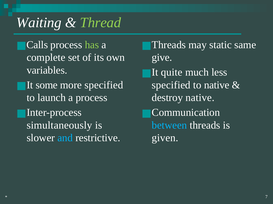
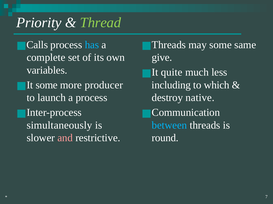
Waiting: Waiting -> Priority (39, 23)
has colour: light green -> light blue (92, 45)
may static: static -> some (221, 45)
specified: specified -> including (171, 85)
to native: native -> which (217, 85)
more specified: specified -> producer (104, 85)
and colour: light blue -> pink (65, 138)
given: given -> round (165, 138)
